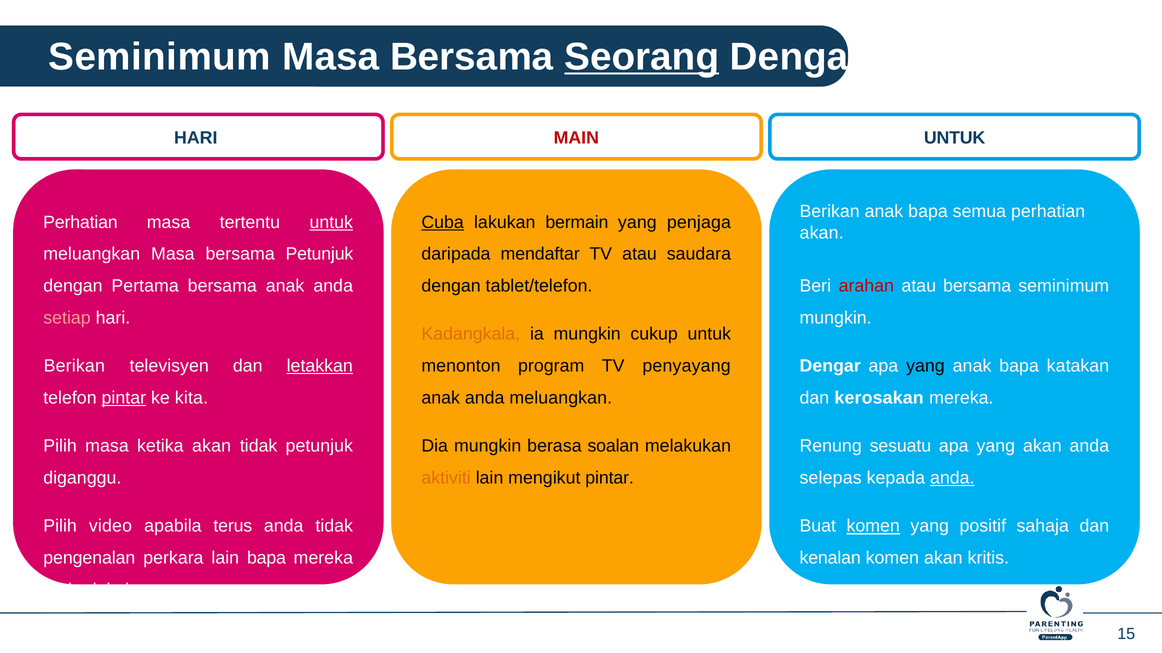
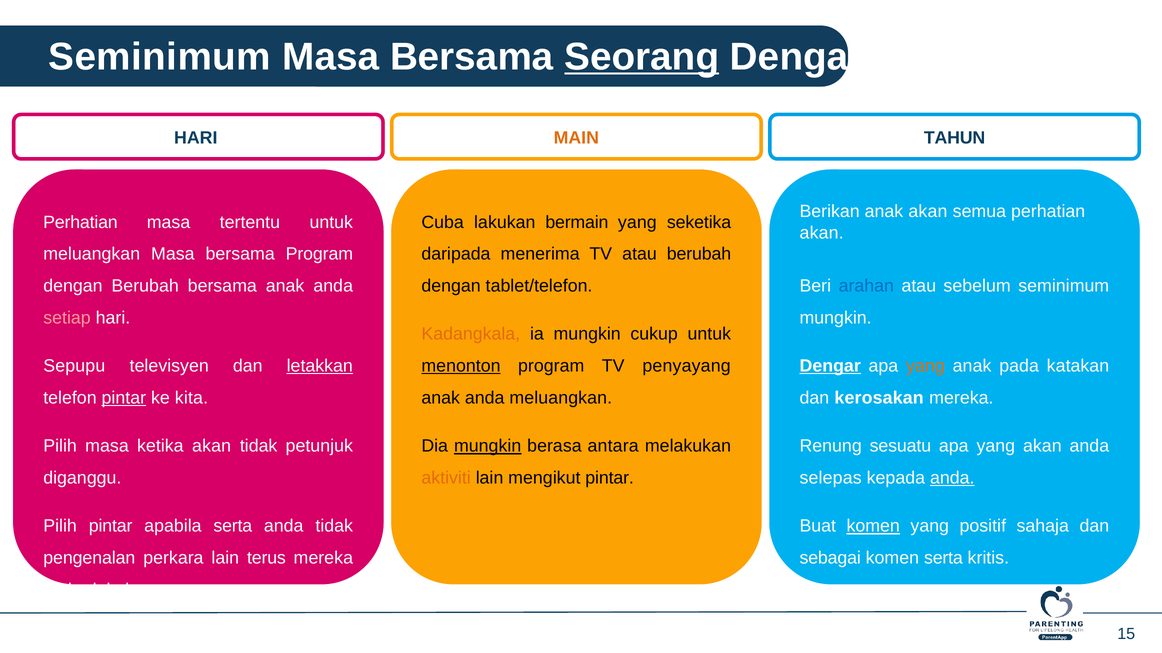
MAIN colour: red -> orange (576, 138)
UNTUK: UNTUK -> TAHUN (955, 138)
Berikan anak bapa: bapa -> akan (928, 212)
untuk underline: present -> none (331, 222)
Cuba underline: present -> none (443, 222)
penjaga: penjaga -> seketika (699, 222)
bersama Petunjuk: Petunjuk -> Program (319, 254)
mendaftar: mendaftar -> menerima (540, 254)
atau saudara: saudara -> berubah (699, 254)
dengan Pertama: Pertama -> Berubah (145, 286)
arahan colour: red -> blue (866, 286)
atau bersama: bersama -> sebelum (977, 286)
Berikan: Berikan -> Sepupu (74, 366)
menonton underline: none -> present (461, 366)
Dengar underline: none -> present (830, 366)
yang colour: black -> orange (925, 366)
bapa: bapa -> pada (1019, 366)
mungkin underline: none -> present (488, 447)
soalan: soalan -> antara (613, 447)
Pilih video: video -> pintar (111, 527)
apabila terus: terus -> serta (233, 527)
lain bapa: bapa -> terus (266, 559)
kenalan: kenalan -> sebagai (830, 559)
komen akan: akan -> serta (943, 559)
